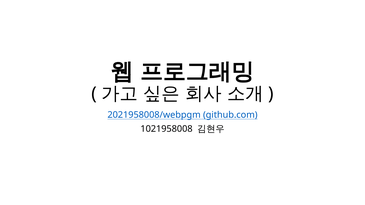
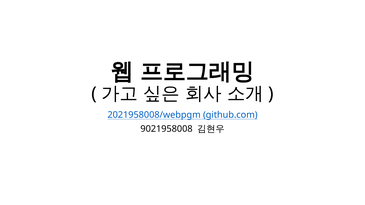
1021958008: 1021958008 -> 9021958008 (167, 129)
